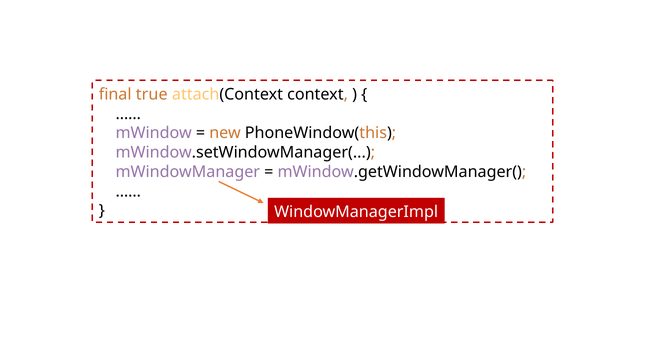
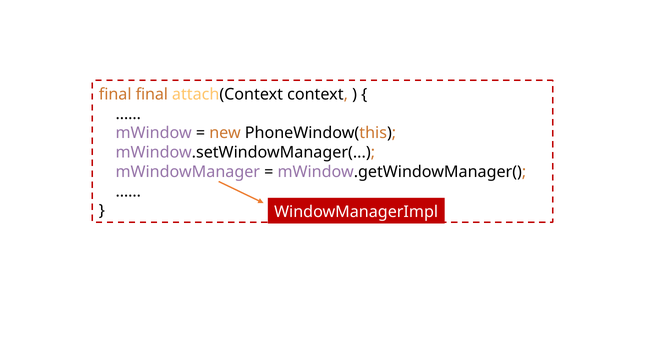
final true: true -> final (152, 94)
